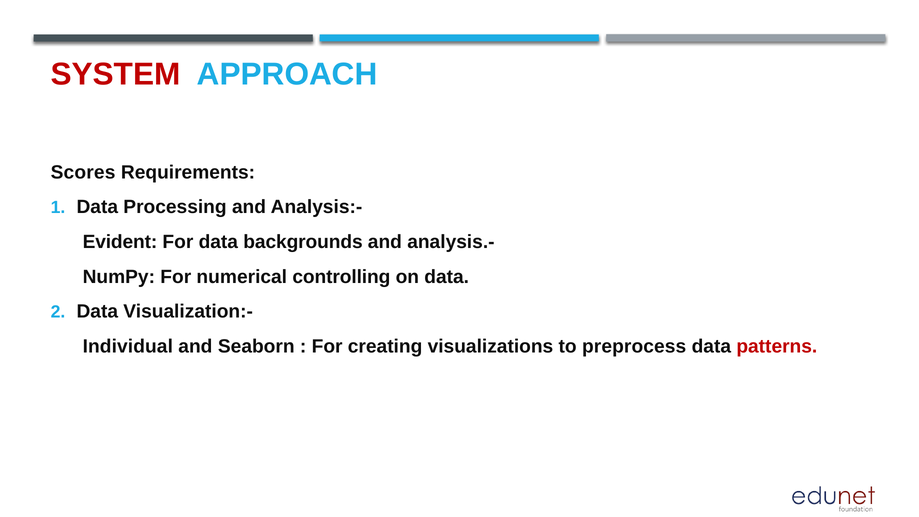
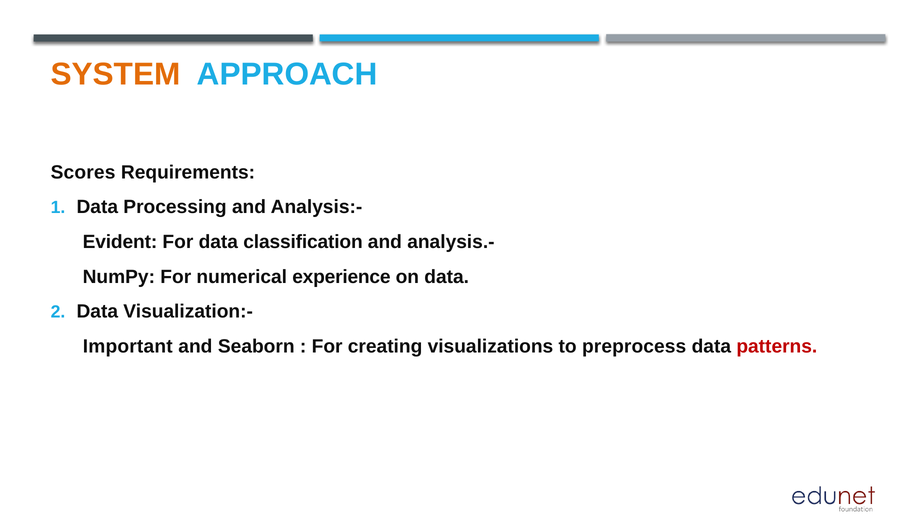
SYSTEM colour: red -> orange (116, 75)
backgrounds: backgrounds -> classification (303, 242)
controlling: controlling -> experience (341, 277)
Individual: Individual -> Important (128, 346)
